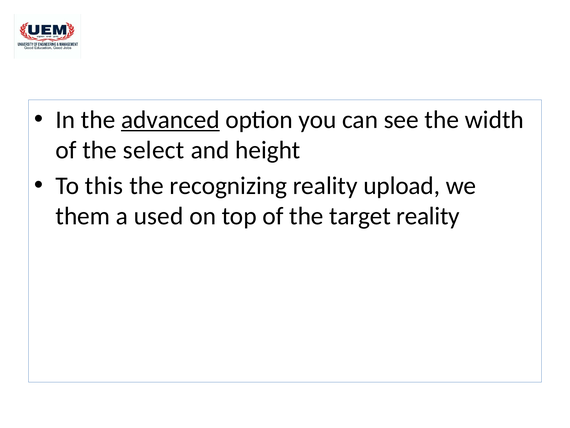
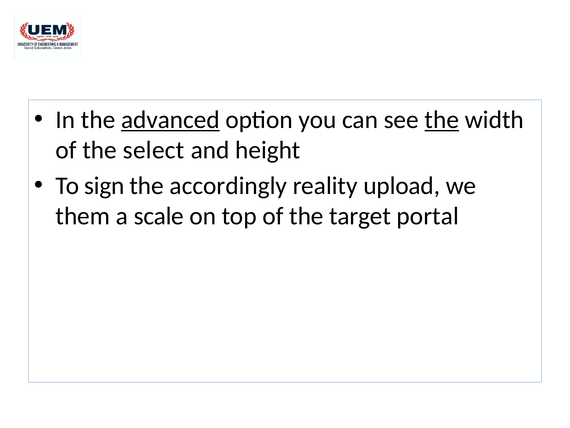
the underline: none -> present (442, 120)
this: this -> sign (104, 185)
recognizing: recognizing -> accordingly (228, 185)
used: used -> scale (159, 216)
target reality: reality -> portal (428, 216)
